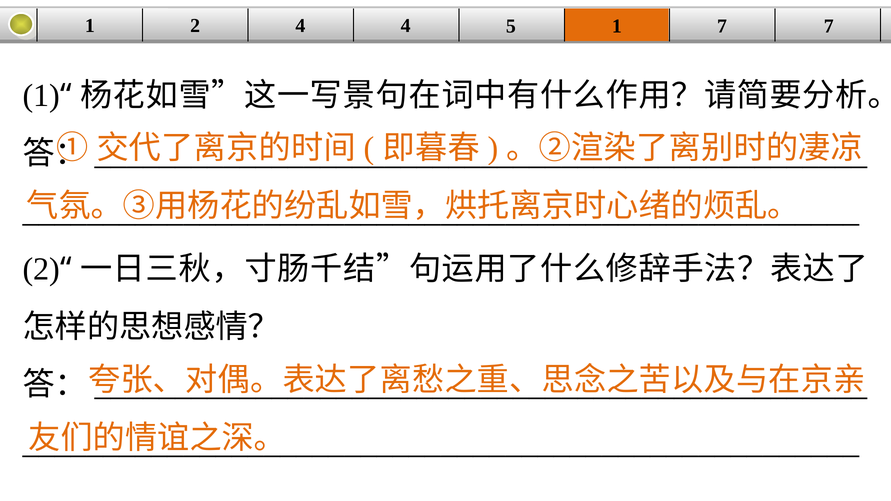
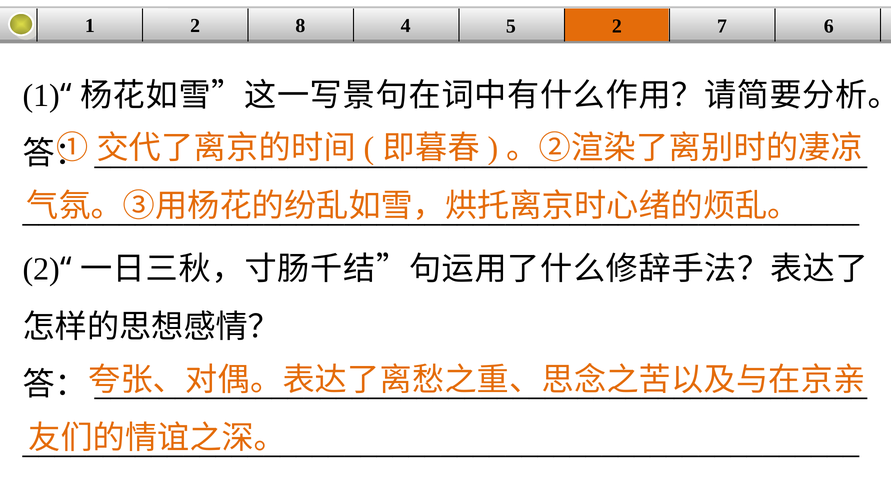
2 4: 4 -> 8 (300, 26)
5 1: 1 -> 2 (617, 26)
7 7: 7 -> 6 (829, 26)
